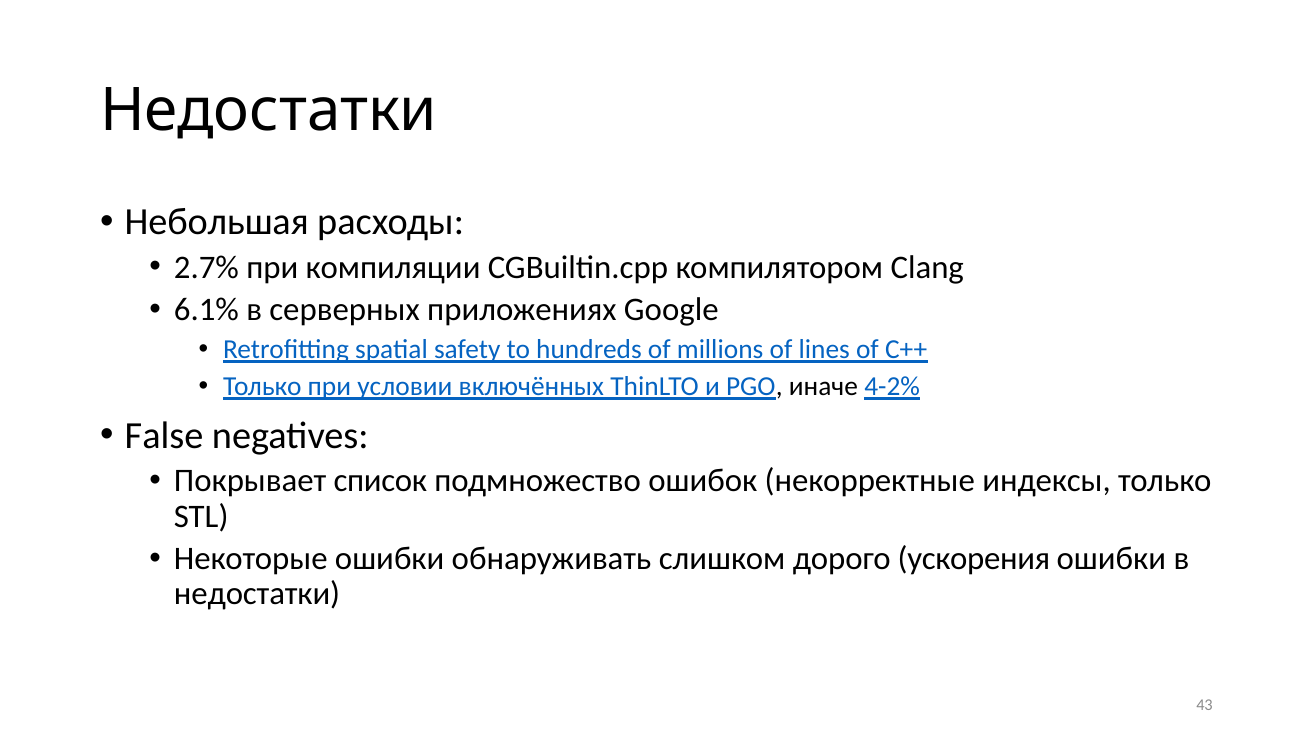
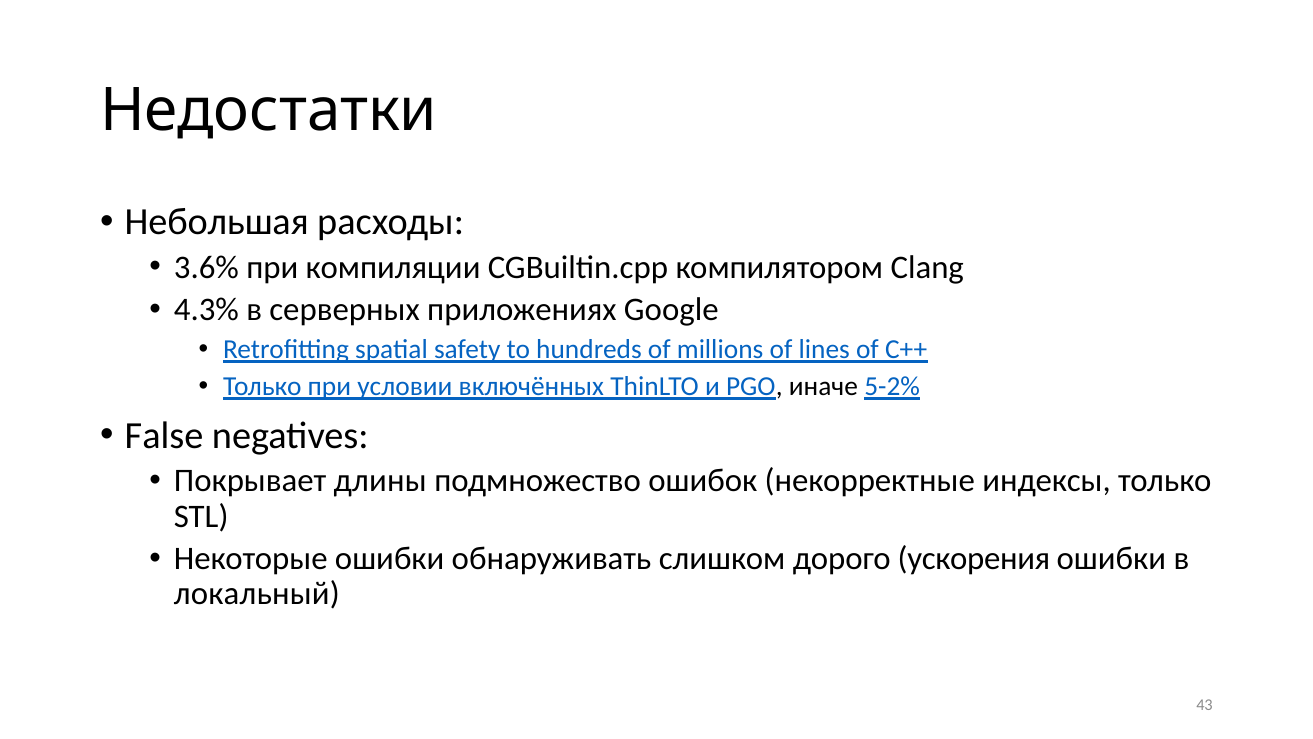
2.7%: 2.7% -> 3.6% (206, 267)
6.1%: 6.1% -> 4.3% (206, 309)
4-2%: 4-2% -> 5-2% (892, 386)
список: список -> длины (380, 481)
недостатки: недостатки -> локальный (257, 594)
